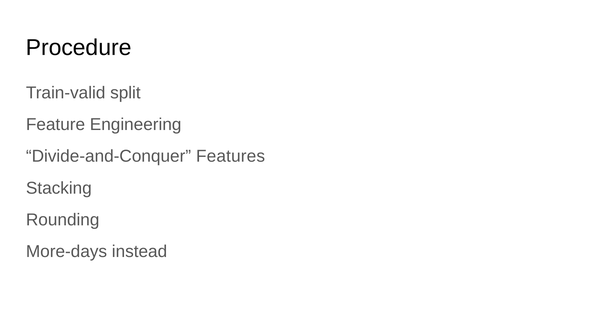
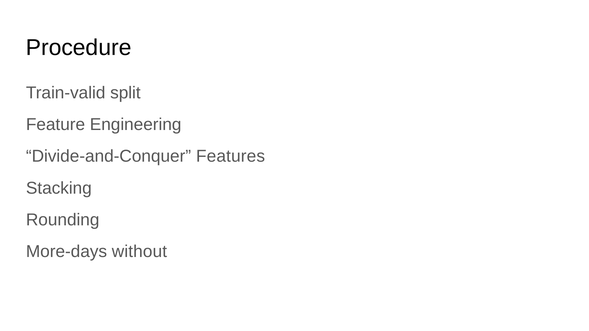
instead: instead -> without (139, 252)
